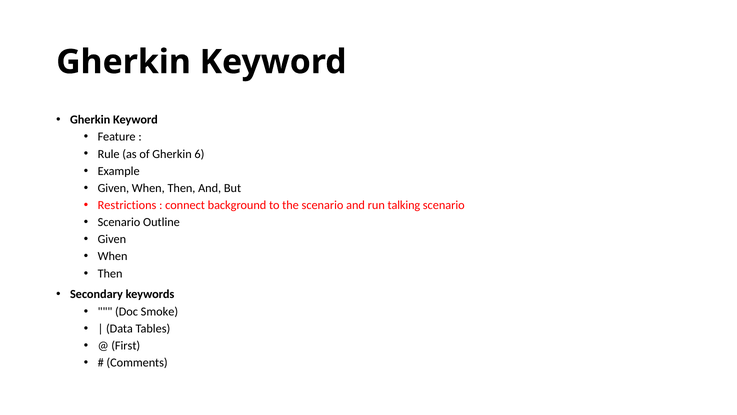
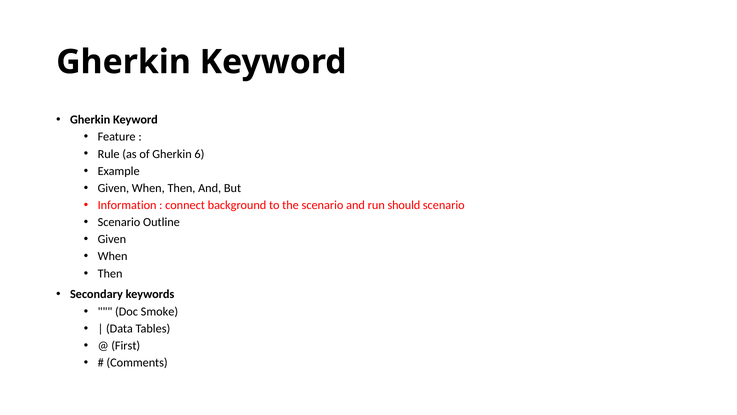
Restrictions: Restrictions -> Information (127, 205)
talking: talking -> should (404, 205)
